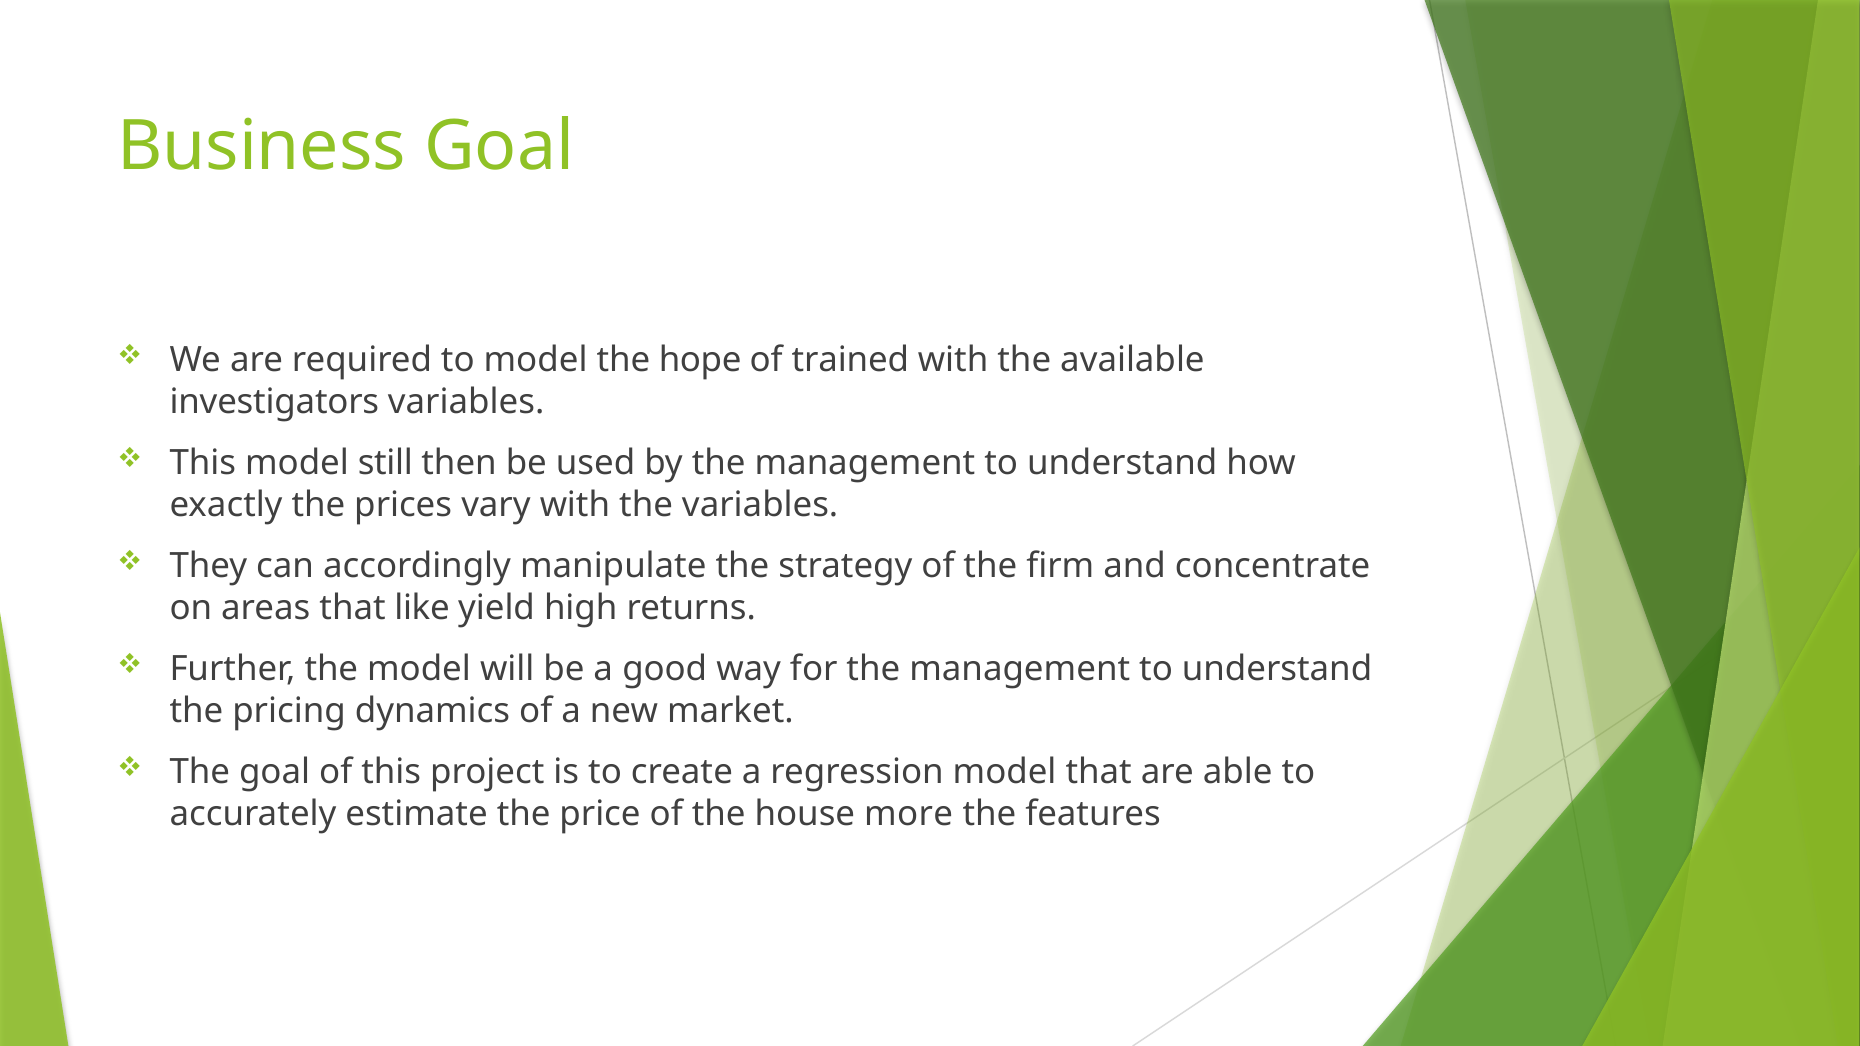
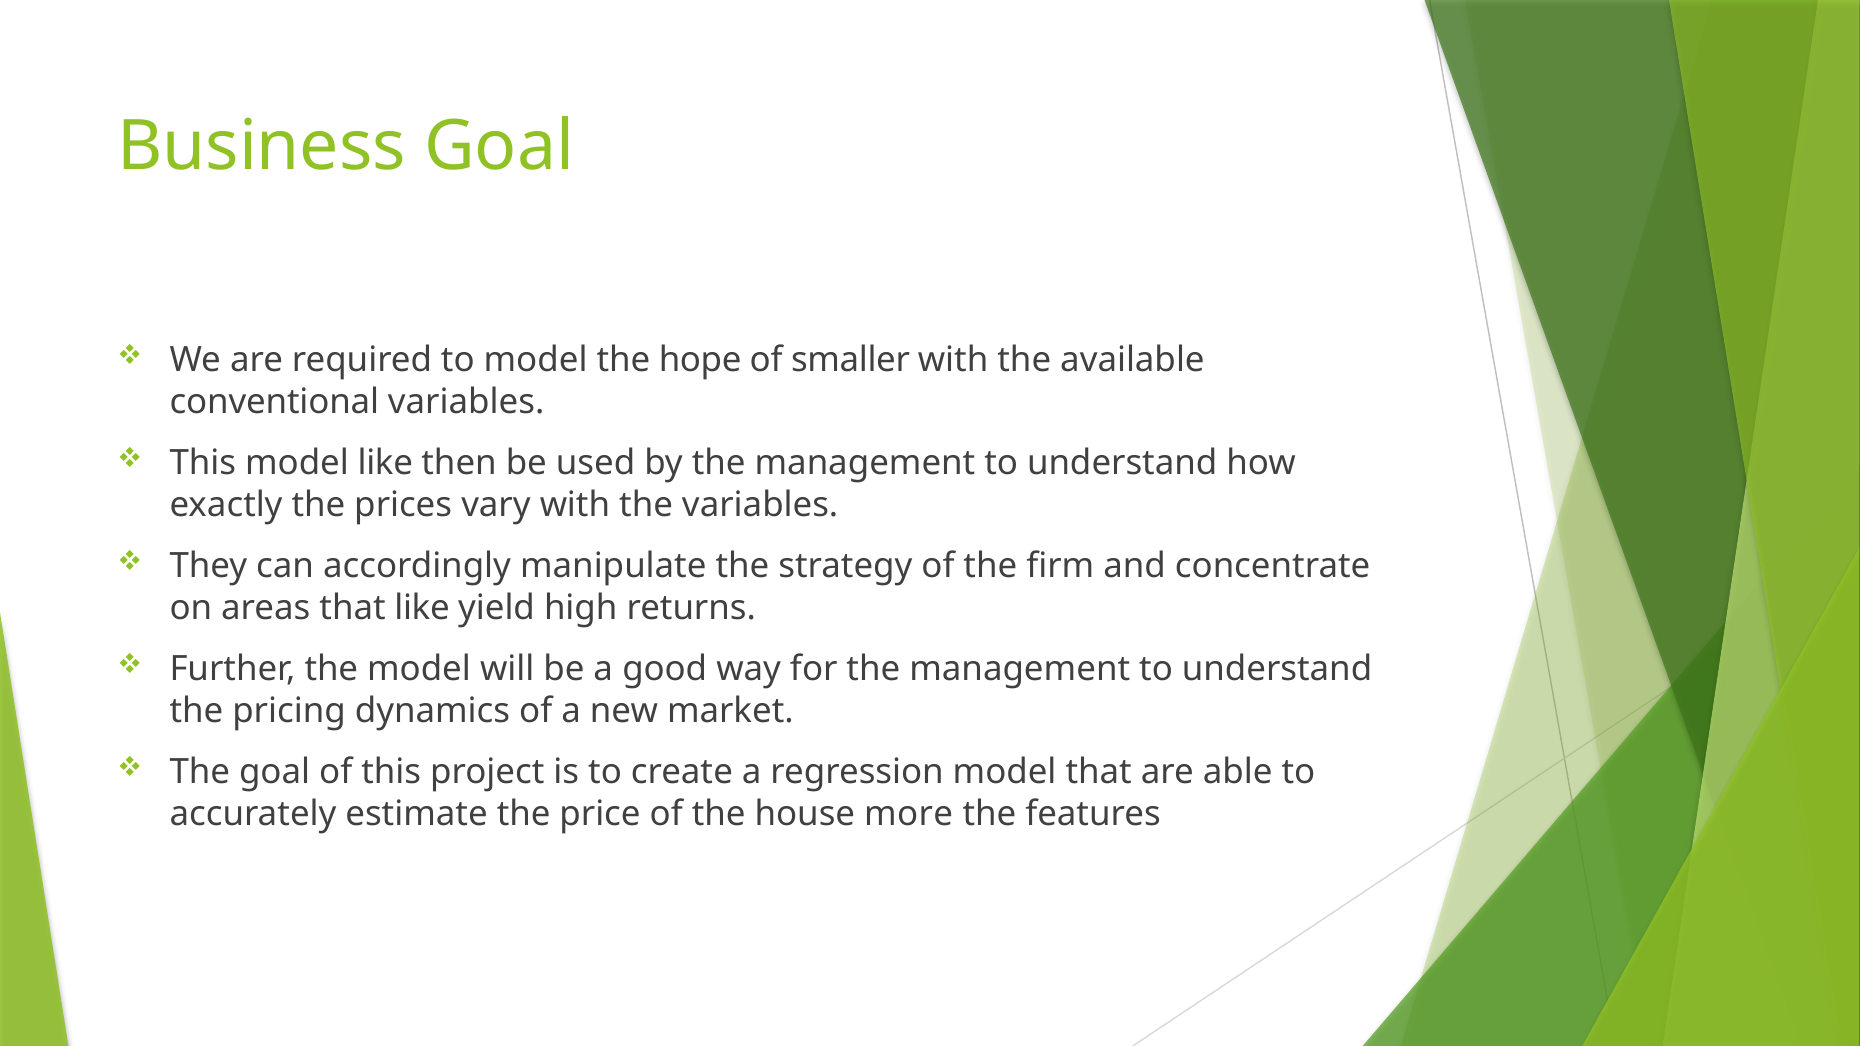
trained: trained -> smaller (851, 360)
investigators: investigators -> conventional (274, 402)
model still: still -> like (385, 463)
